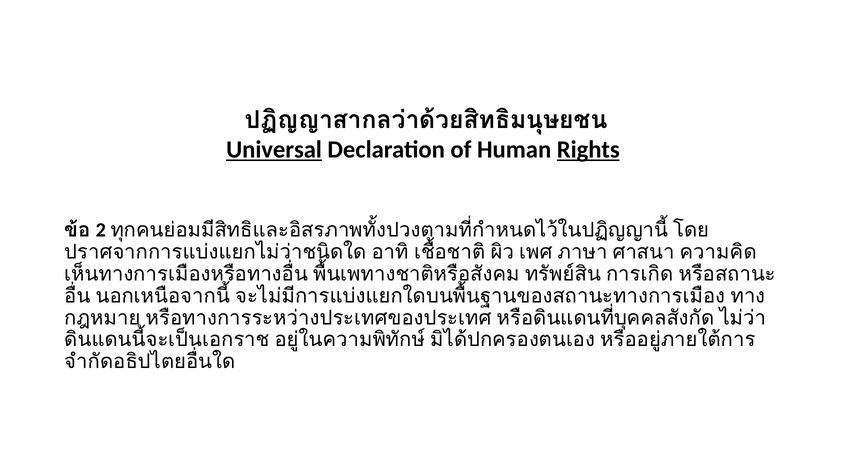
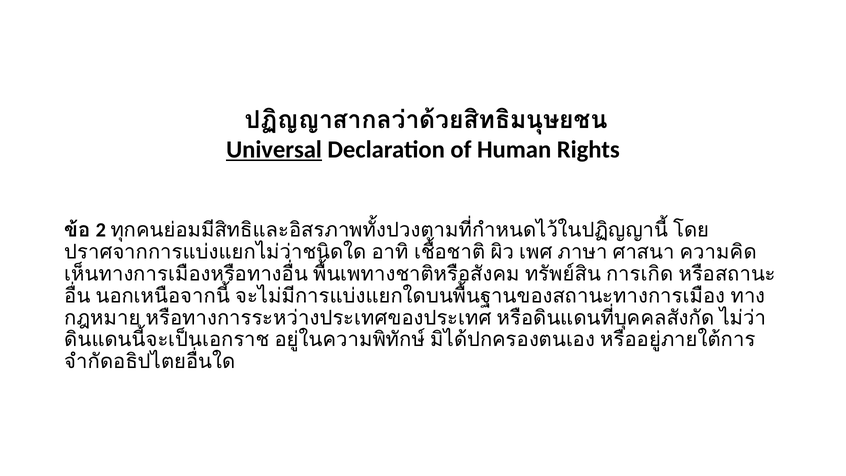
Rights underline: present -> none (588, 149)
